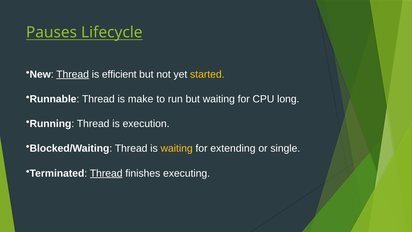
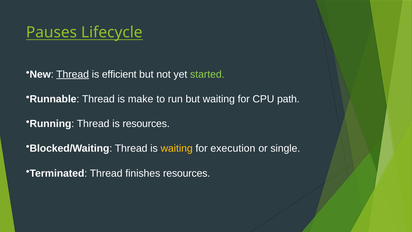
started colour: yellow -> light green (207, 74)
long: long -> path (288, 99)
is execution: execution -> resources (146, 124)
extending: extending -> execution (233, 148)
Thread underline: present -> none (106, 173)
finishes executing: executing -> resources (187, 173)
